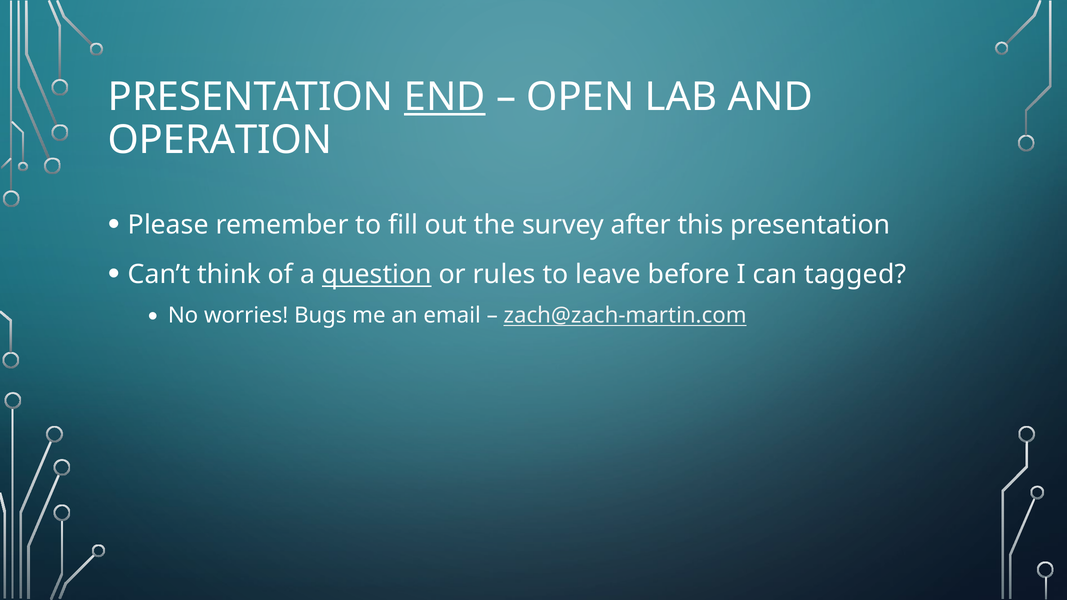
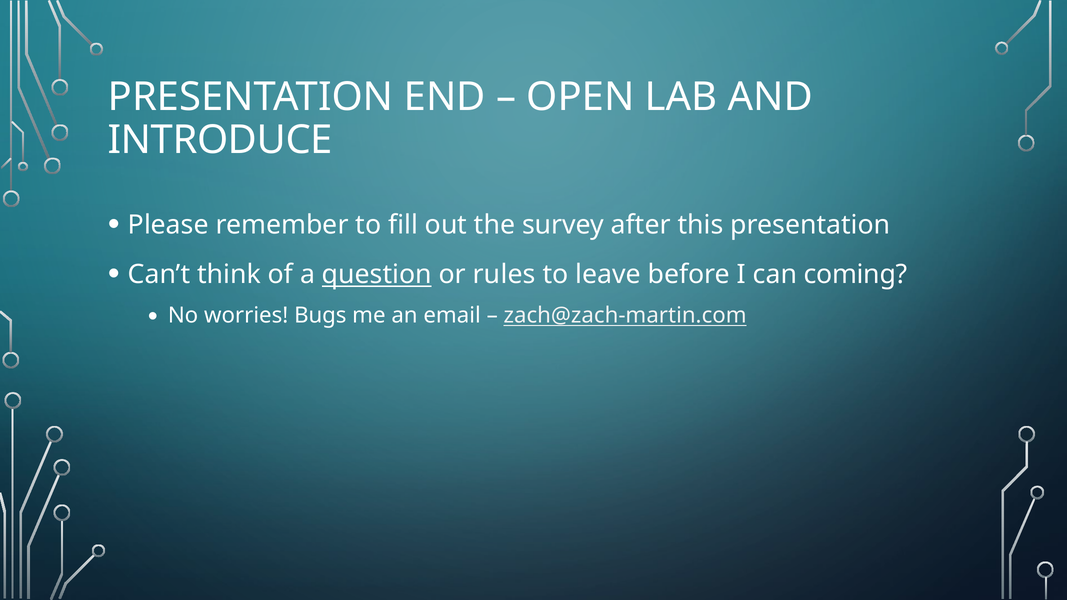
END underline: present -> none (445, 97)
OPERATION: OPERATION -> INTRODUCE (220, 140)
tagged: tagged -> coming (856, 275)
